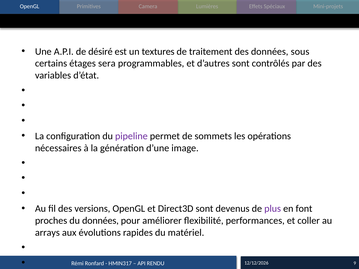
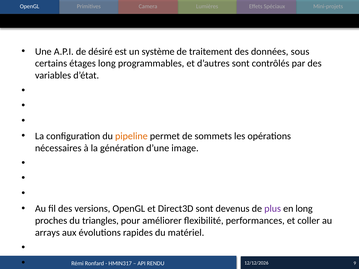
textures: textures -> système (158, 52)
étages sera: sera -> long (107, 64)
pipeline colour: purple -> orange (131, 136)
en font: font -> long (304, 209)
du données: données -> triangles (100, 221)
